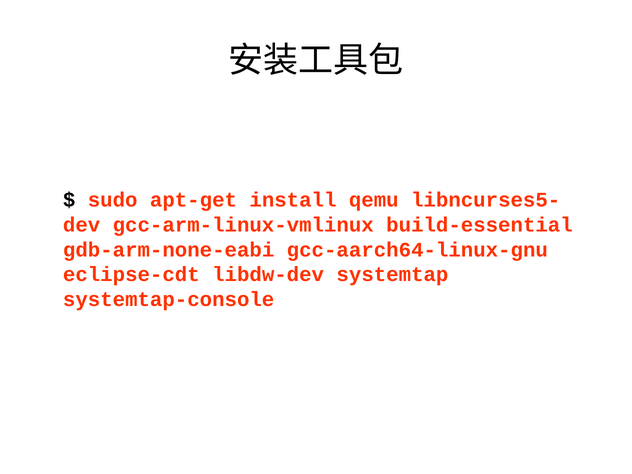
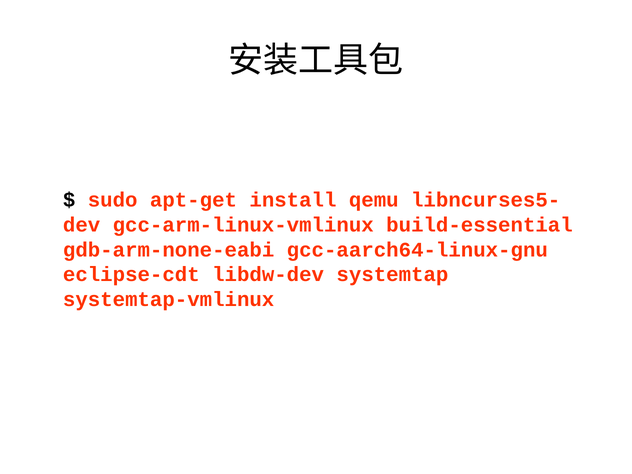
systemtap-console: systemtap-console -> systemtap-vmlinux (169, 299)
